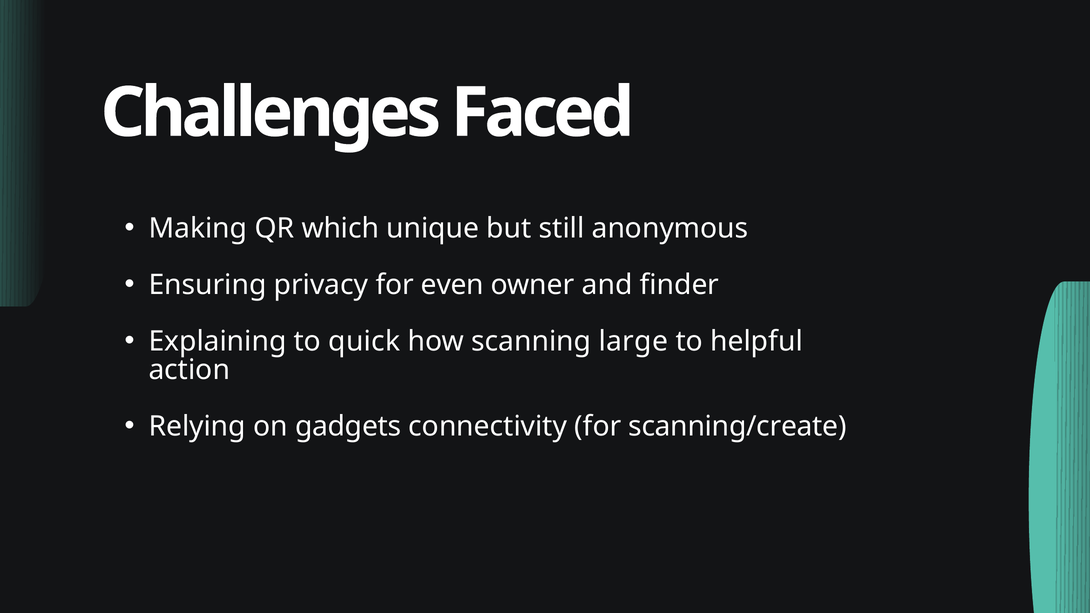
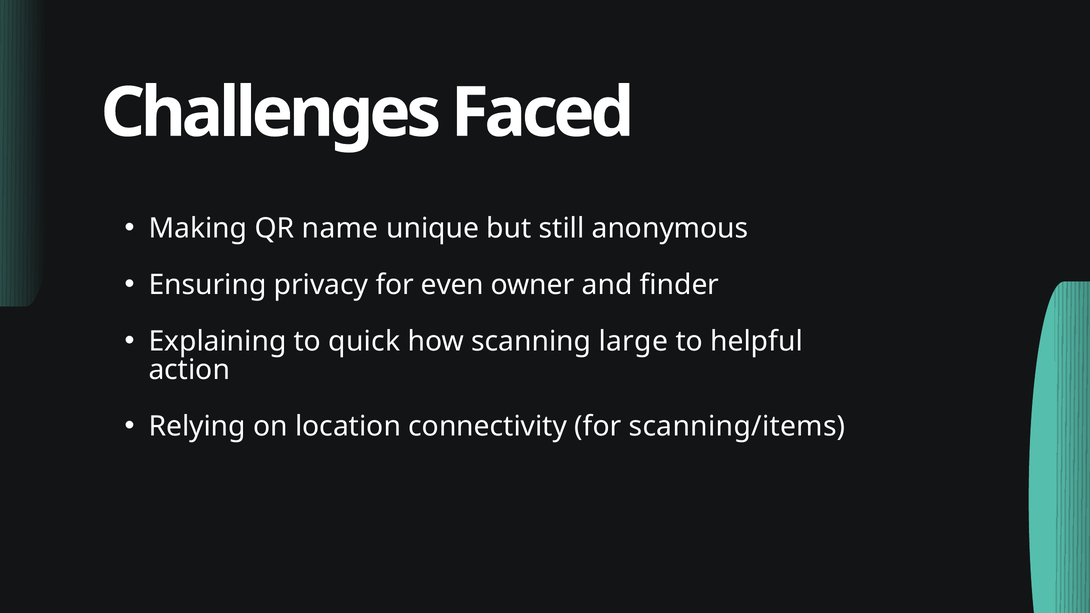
which: which -> name (340, 228)
gadgets: gadgets -> location (348, 426)
scanning/create: scanning/create -> scanning/items (737, 426)
